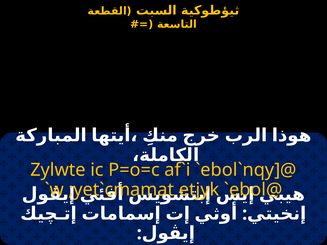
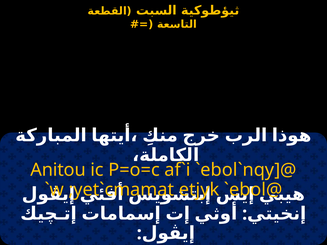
Zylwte: Zylwte -> Anitou (58, 170)
